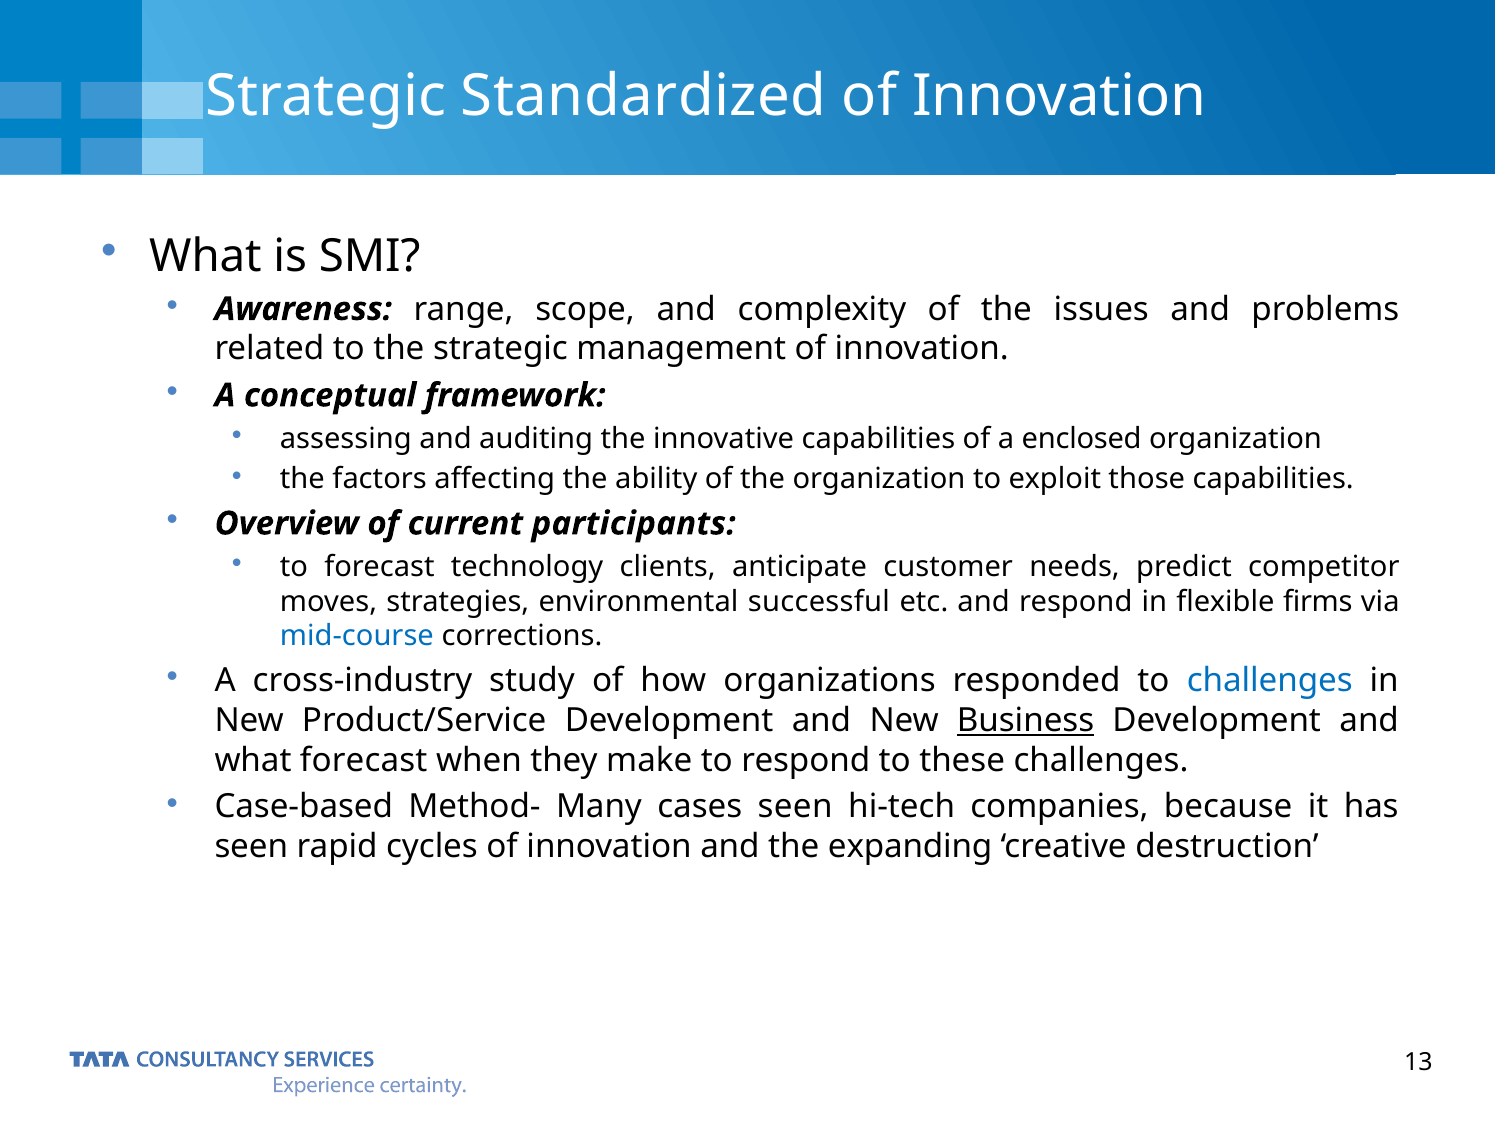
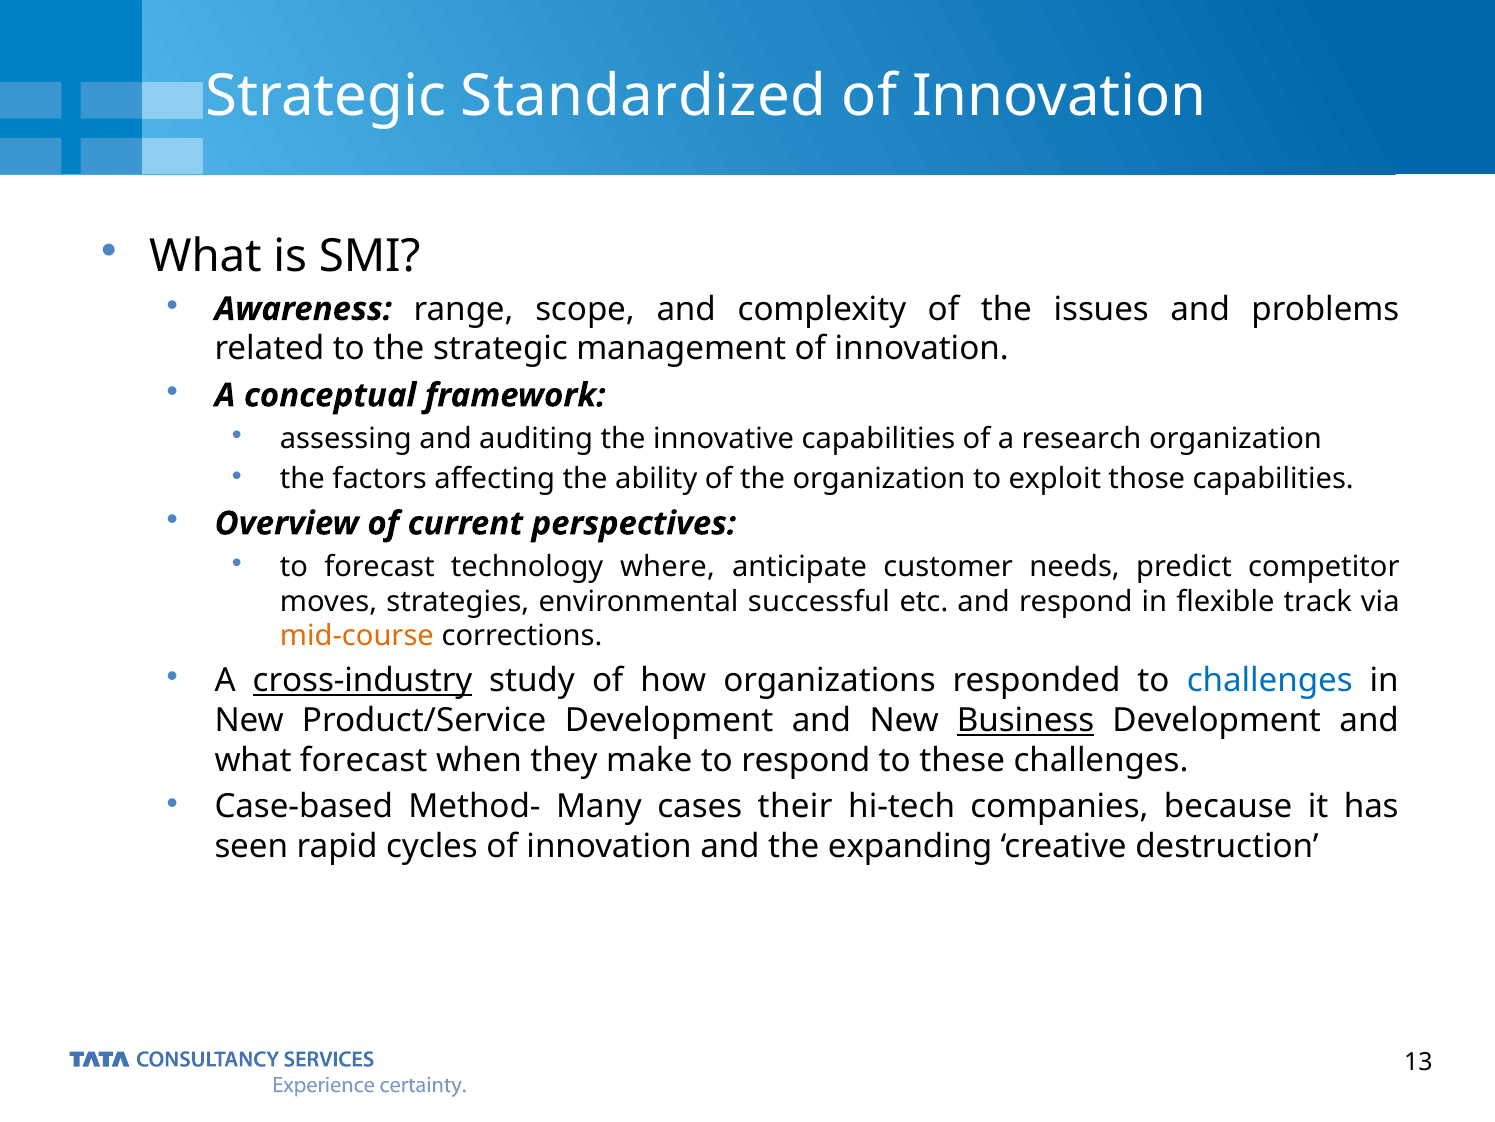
enclosed: enclosed -> research (1081, 438)
participants: participants -> perspectives (634, 523)
clients: clients -> where (668, 566)
firms: firms -> track (1318, 601)
mid-course colour: blue -> orange (357, 636)
cross-industry underline: none -> present (363, 680)
cases seen: seen -> their (795, 806)
